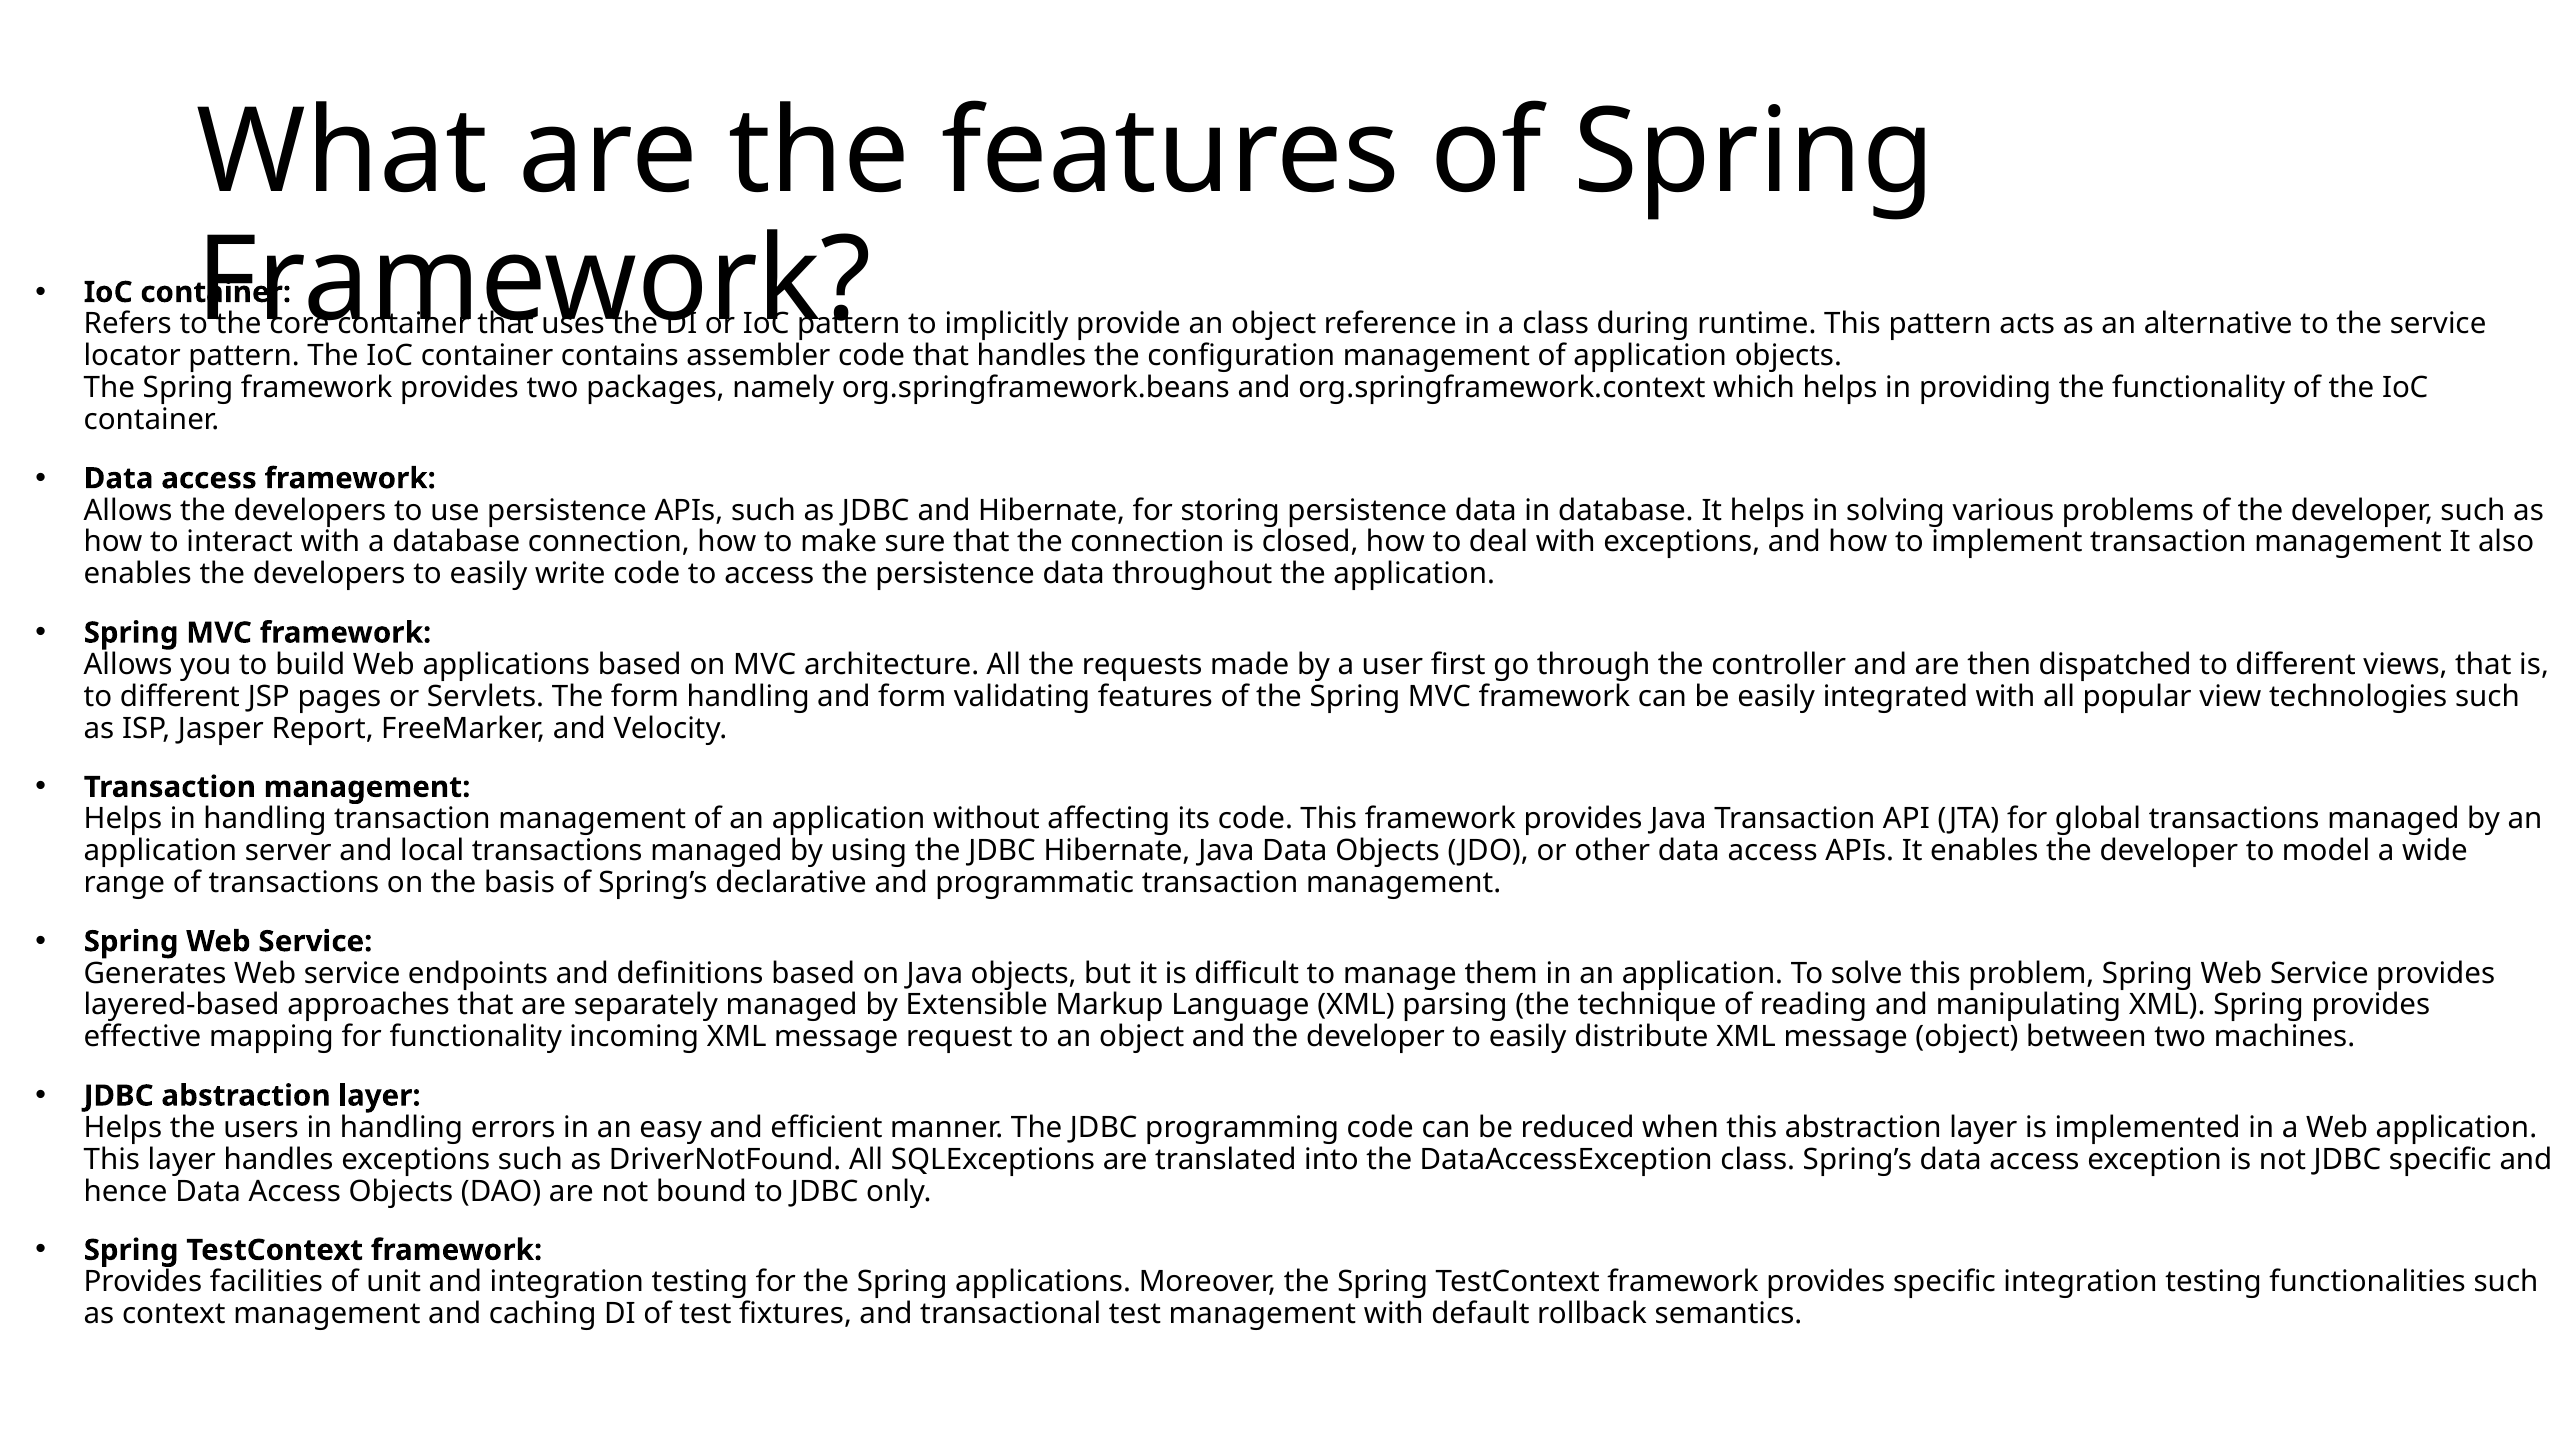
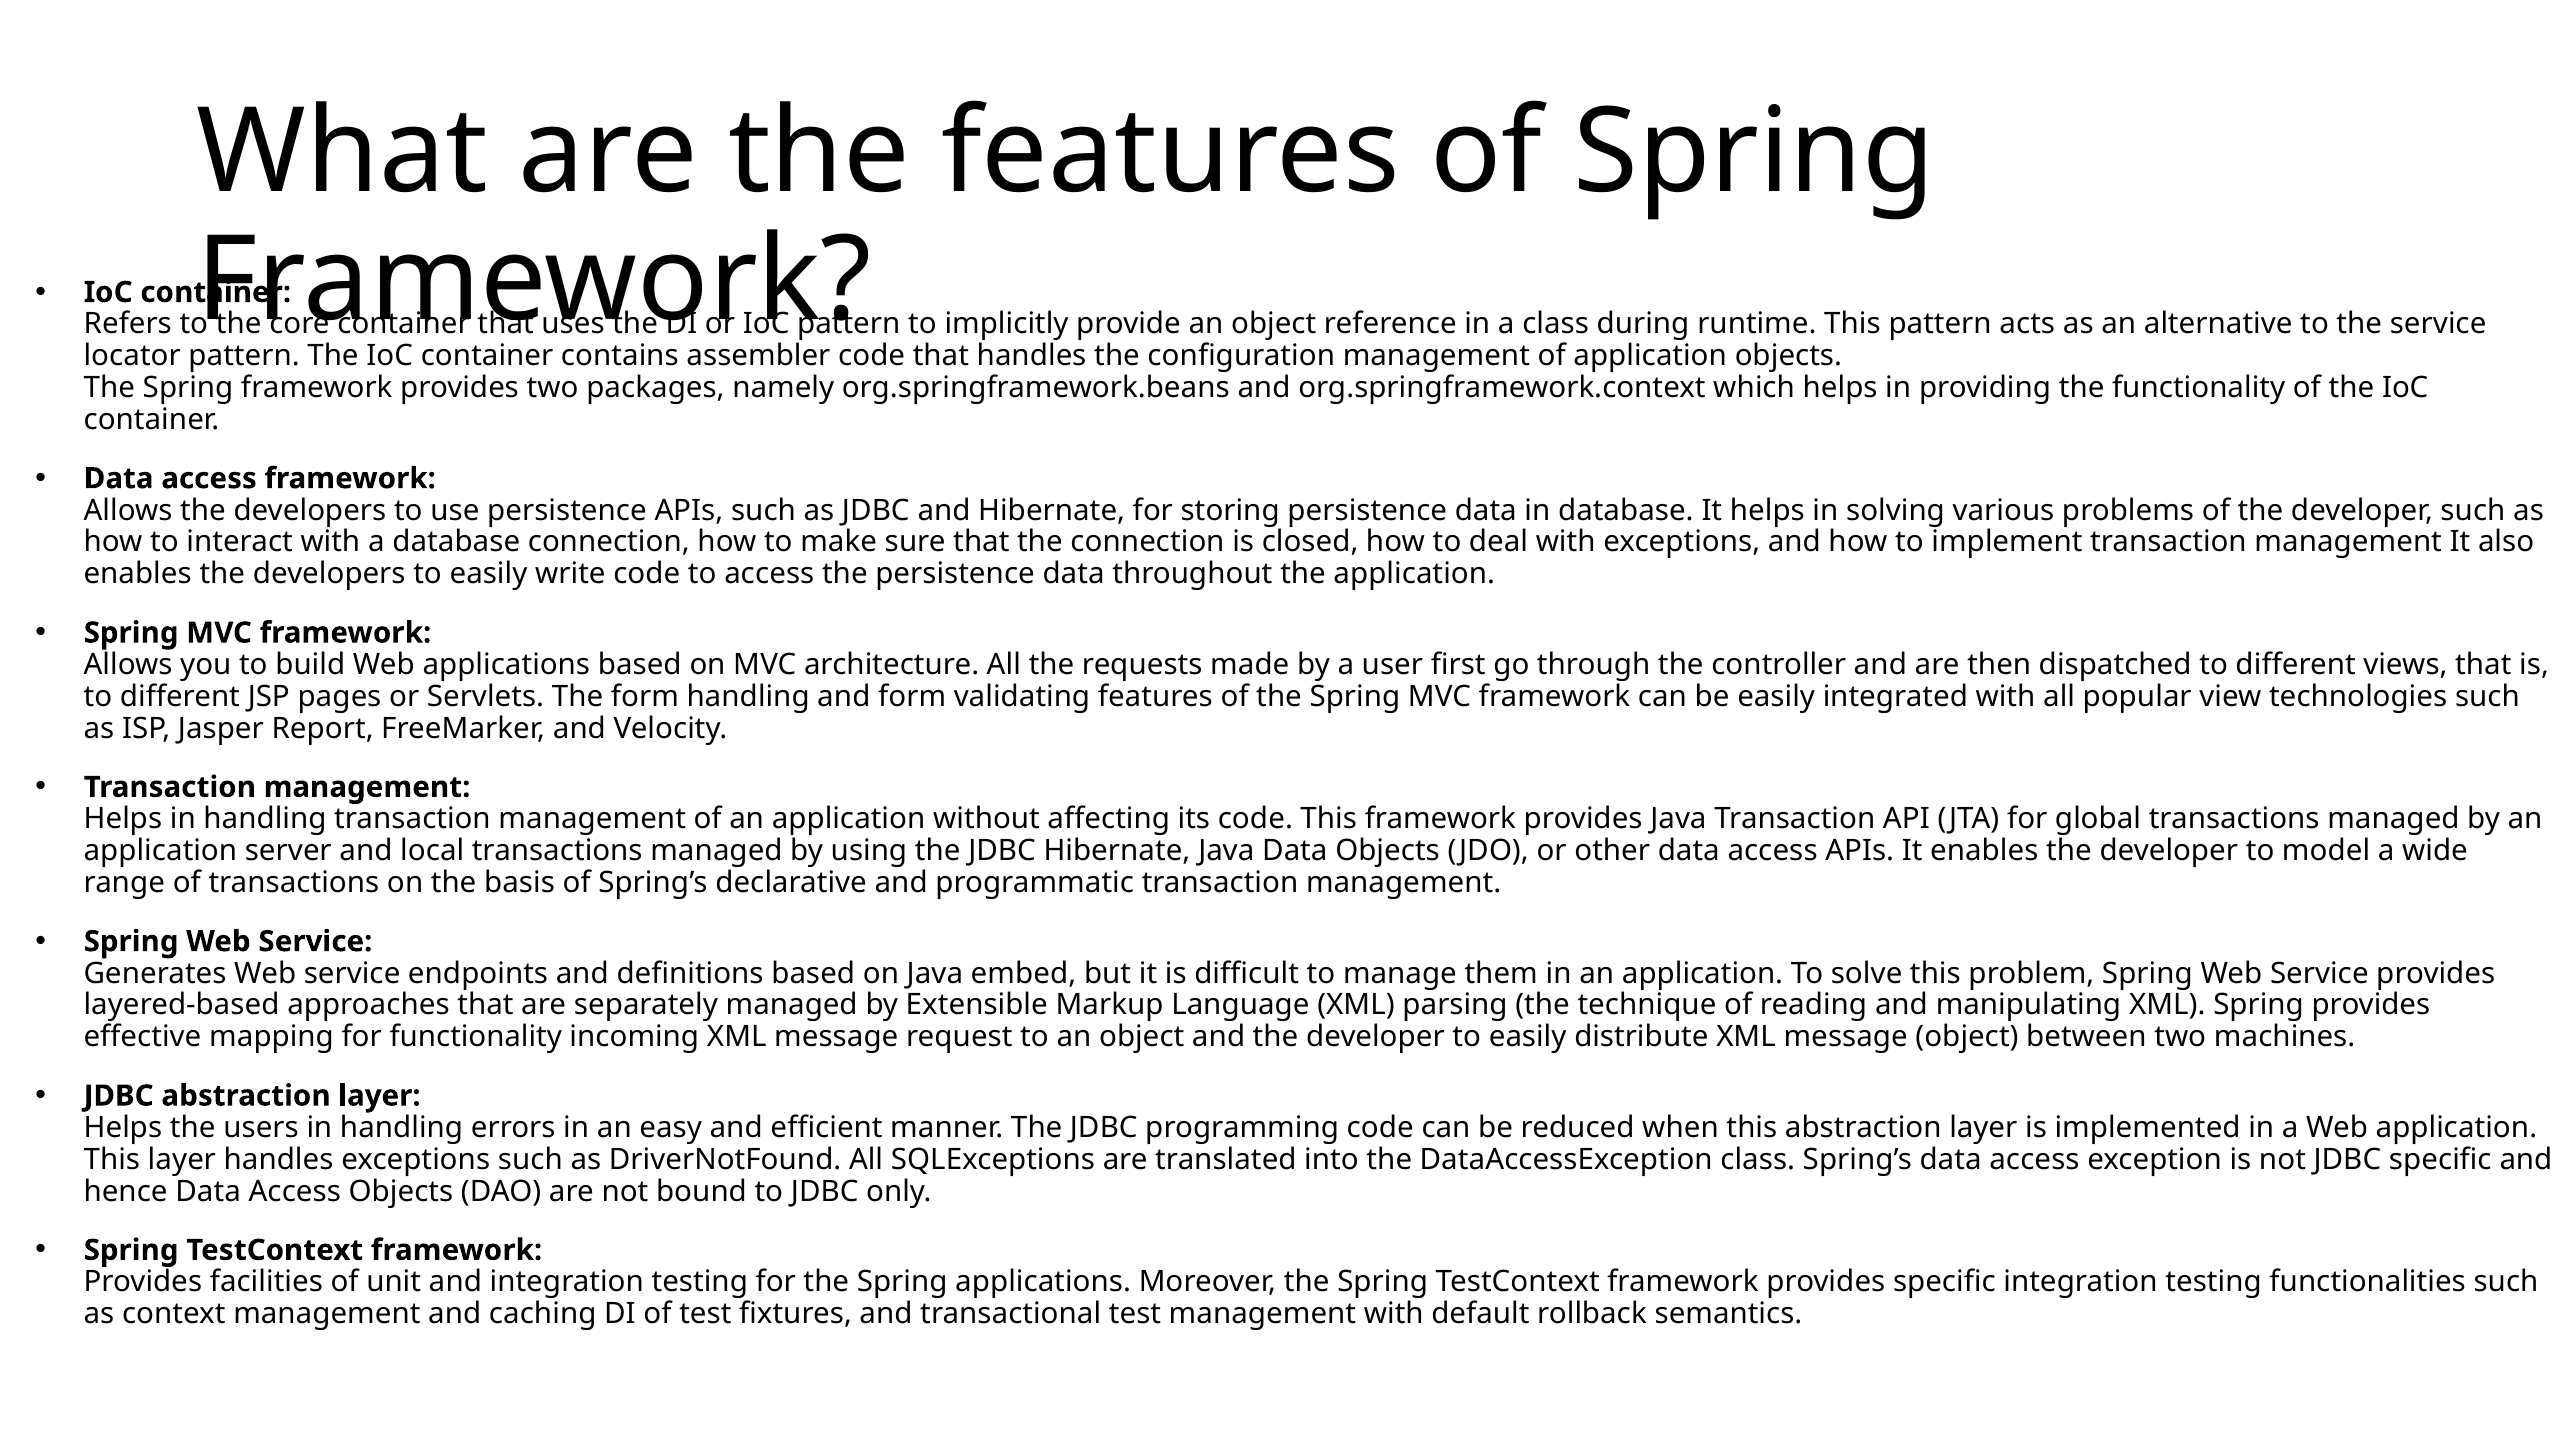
Java objects: objects -> embed (1023, 973)
